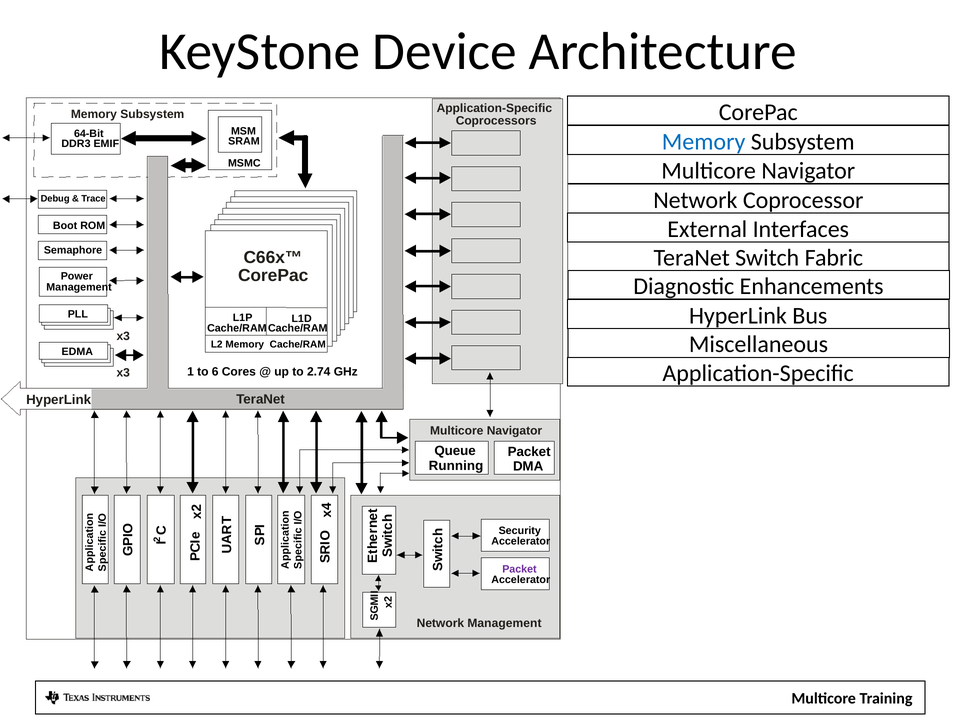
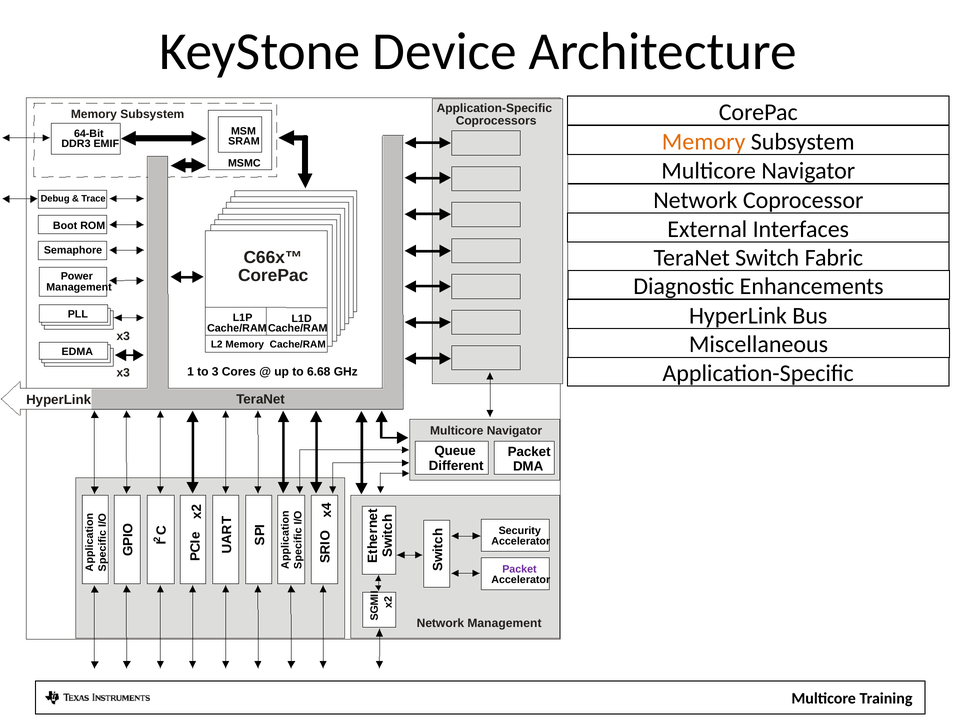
Memory colour: blue -> orange (704, 142)
6: 6 -> 3 (215, 372)
2.74: 2.74 -> 6.68 (319, 372)
Running: Running -> Different (456, 466)
